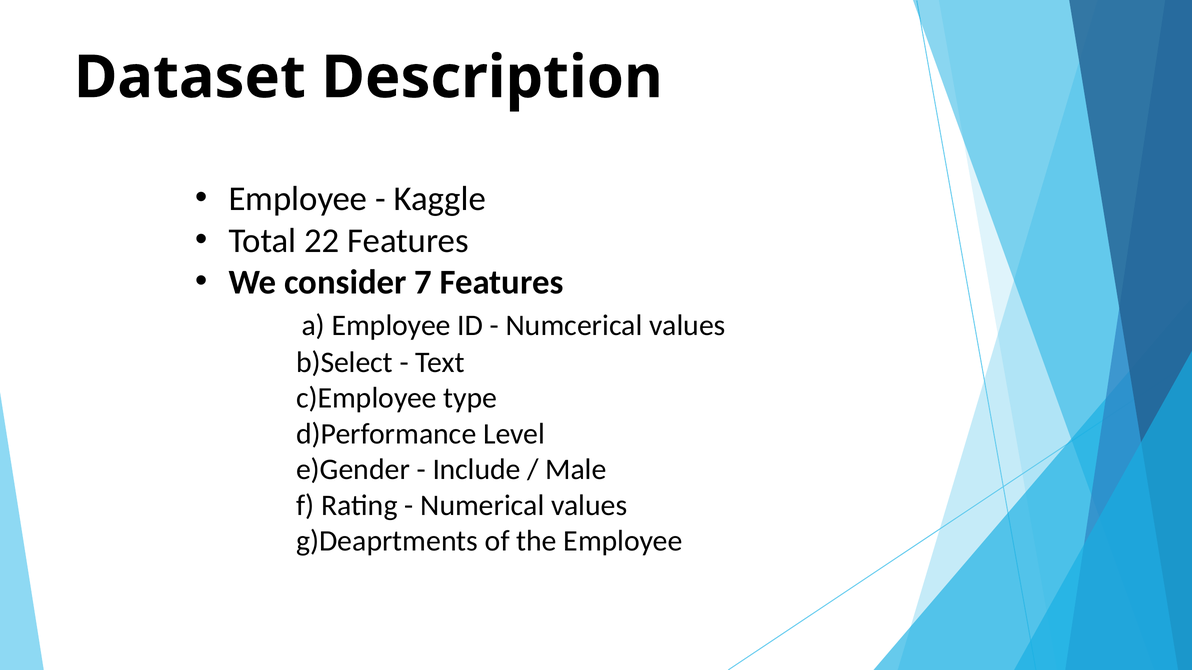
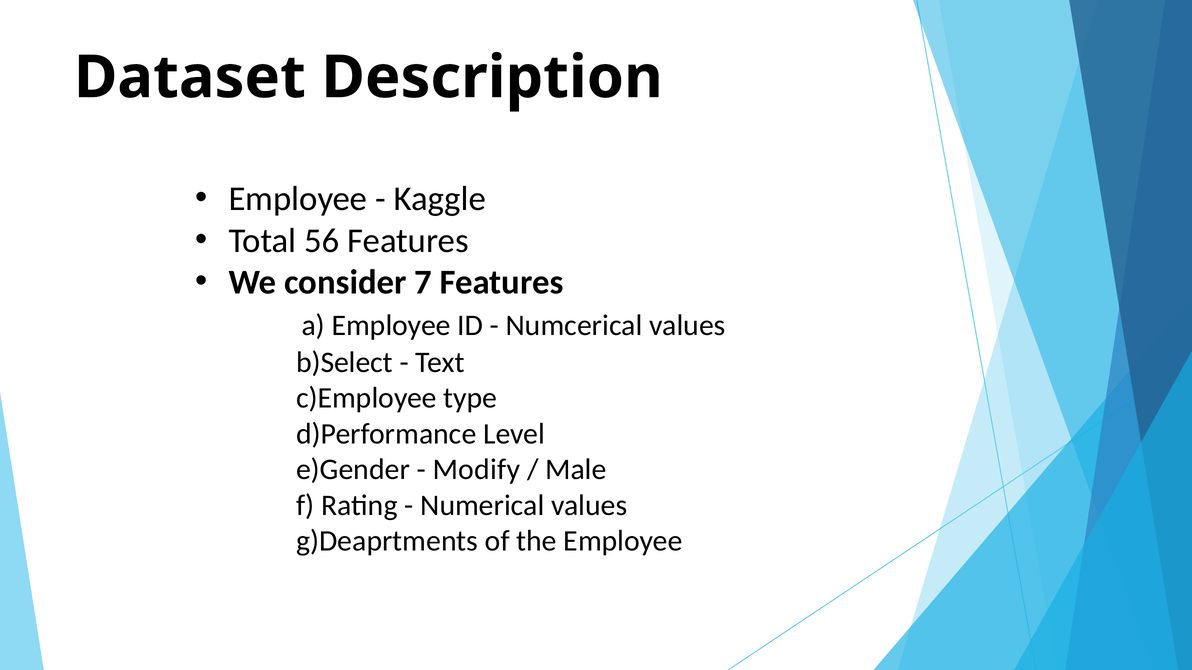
22: 22 -> 56 (322, 241)
Include: Include -> Modify (476, 470)
